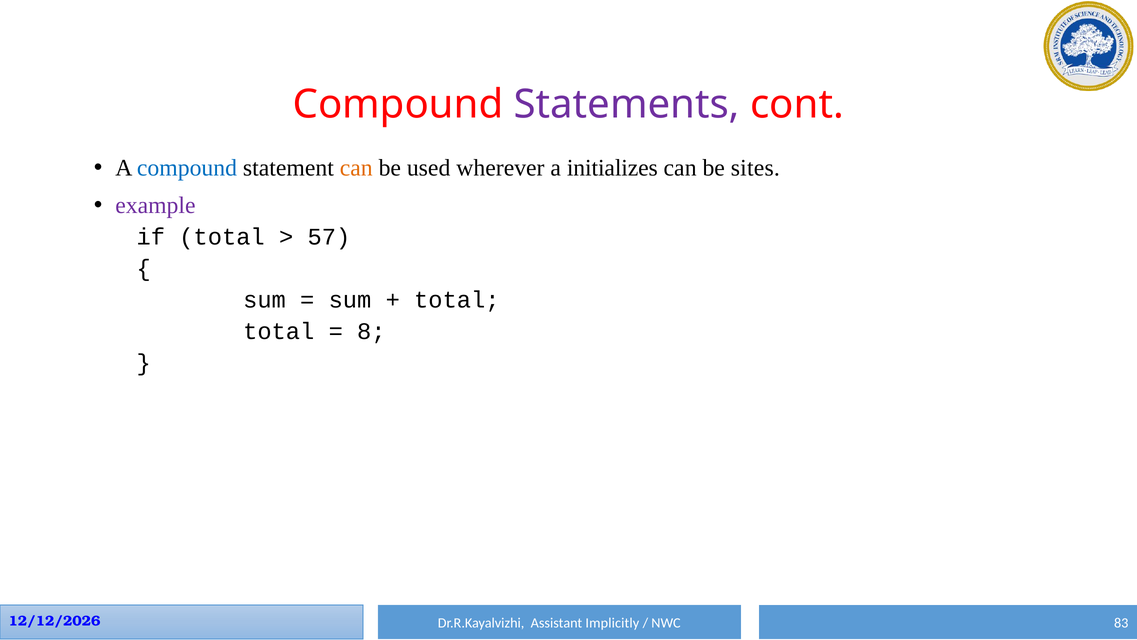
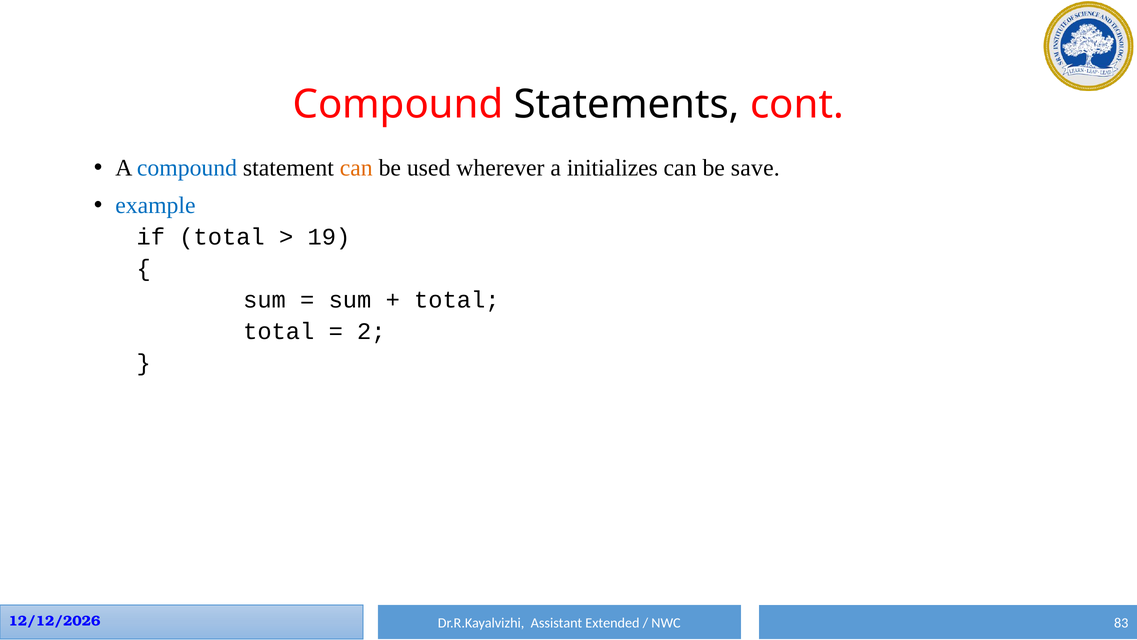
Statements colour: purple -> black (627, 105)
sites: sites -> save (755, 168)
example colour: purple -> blue (155, 205)
57: 57 -> 19 (329, 237)
8: 8 -> 2 (371, 331)
Implicitly: Implicitly -> Extended (612, 623)
